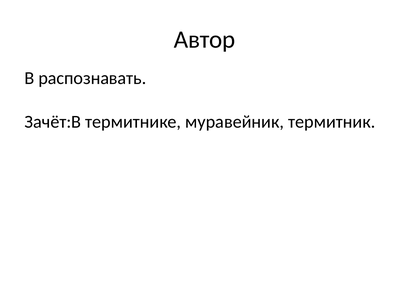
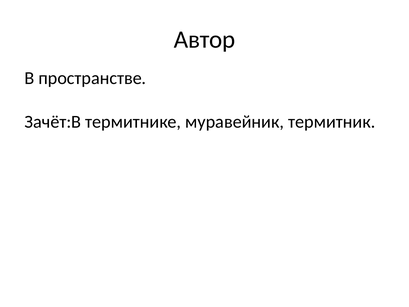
распознавать: распознавать -> пространстве (92, 78)
